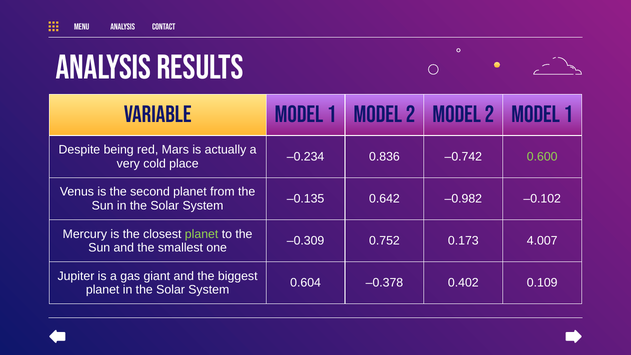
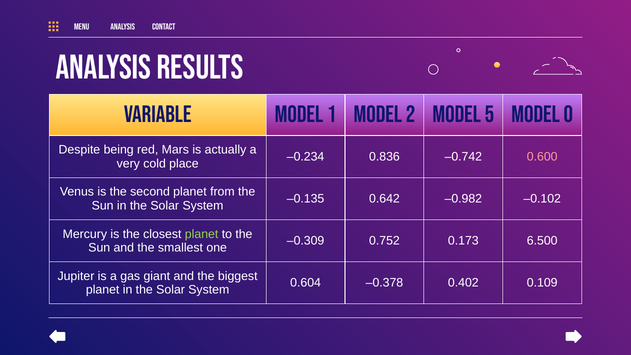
2 MODEL 2: 2 -> 5 (489, 114)
1: 1 -> 0 (568, 114)
0.600 colour: light green -> pink (542, 157)
4.007: 4.007 -> 6.500 (542, 241)
